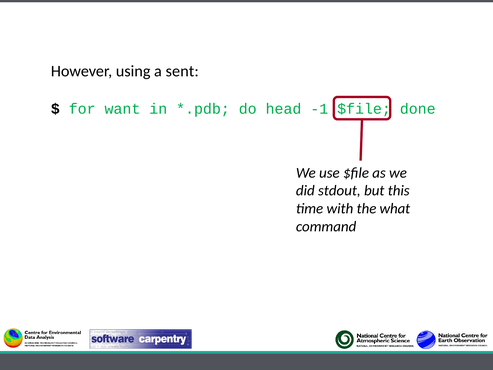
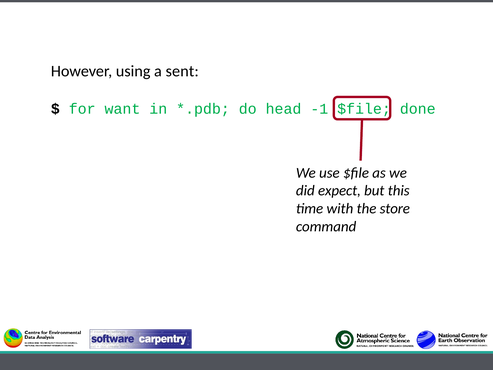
stdout: stdout -> expect (339, 191)
what: what -> store (395, 208)
